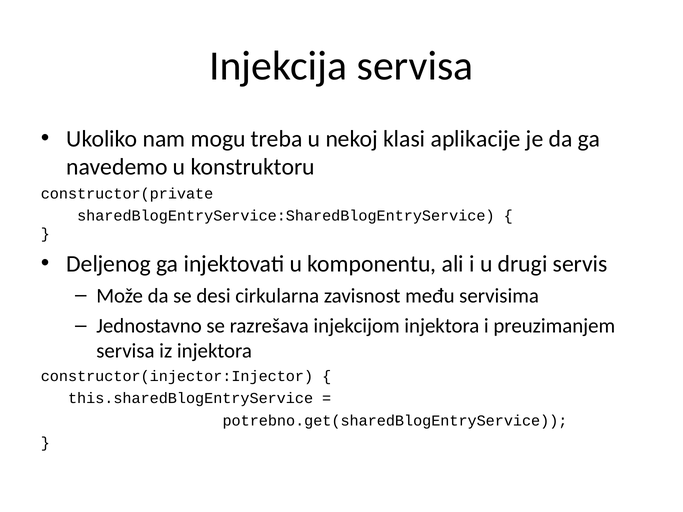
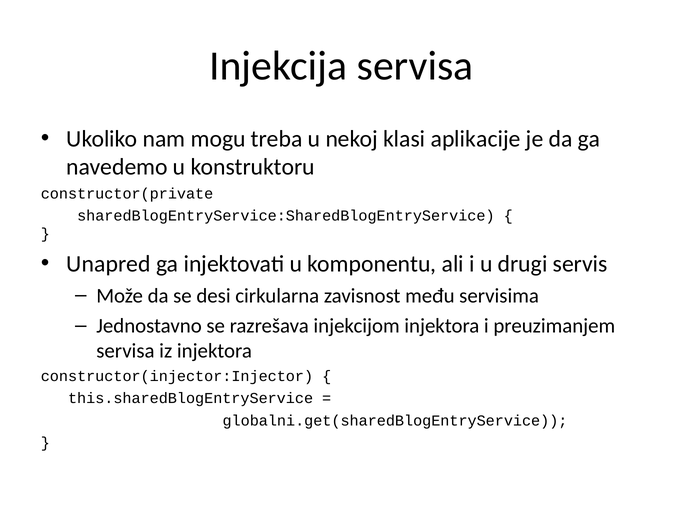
Deljenog: Deljenog -> Unapred (109, 264)
potrebno.get(sharedBlogEntryService: potrebno.get(sharedBlogEntryService -> globalni.get(sharedBlogEntryService (395, 421)
